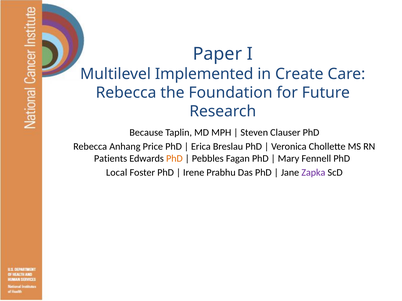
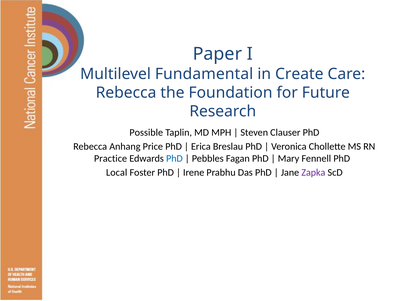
Implemented: Implemented -> Fundamental (204, 74)
Because: Because -> Possible (146, 133)
Patients: Patients -> Practice (111, 159)
PhD colour: orange -> blue (174, 159)
